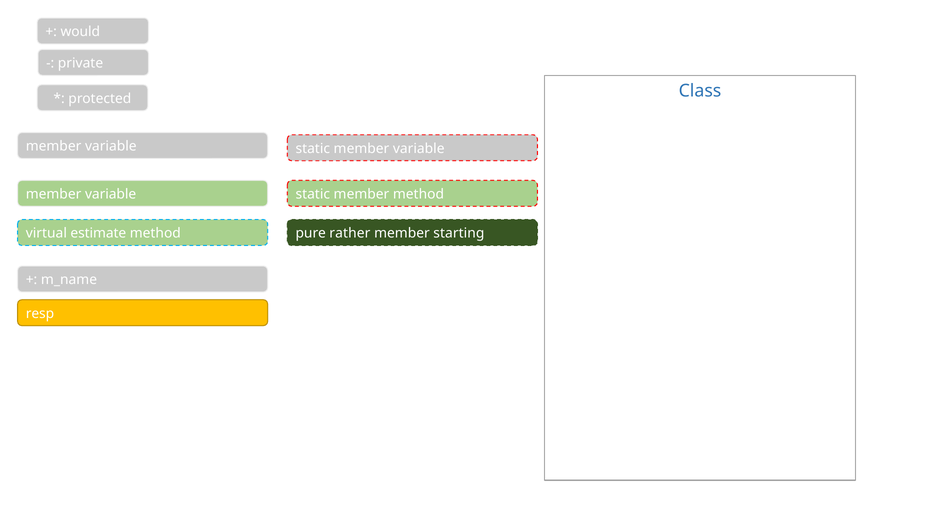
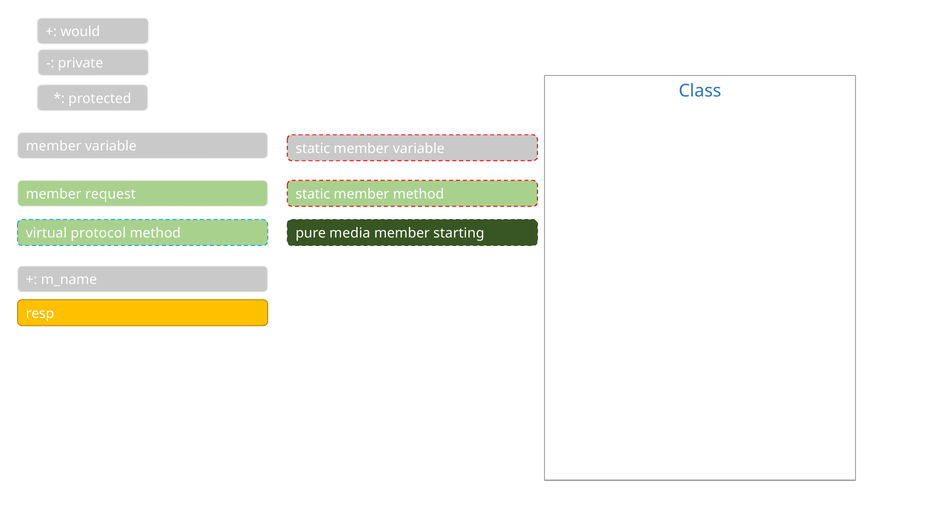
variable: variable -> request (111, 194)
estimate: estimate -> protocol (98, 233)
rather: rather -> media (350, 233)
